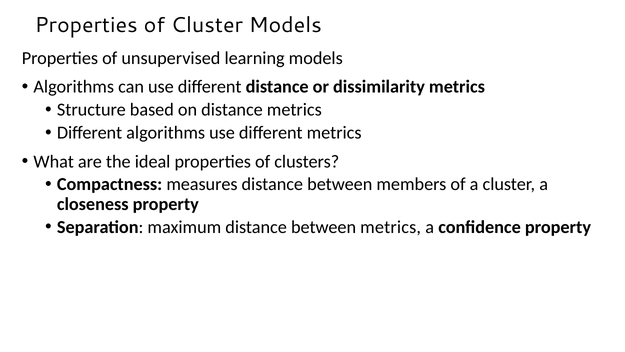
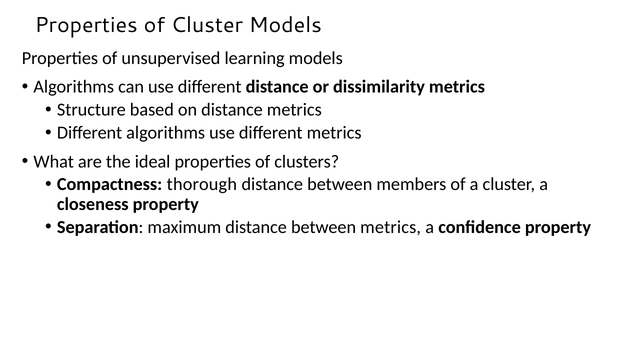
measures: measures -> thorough (202, 184)
